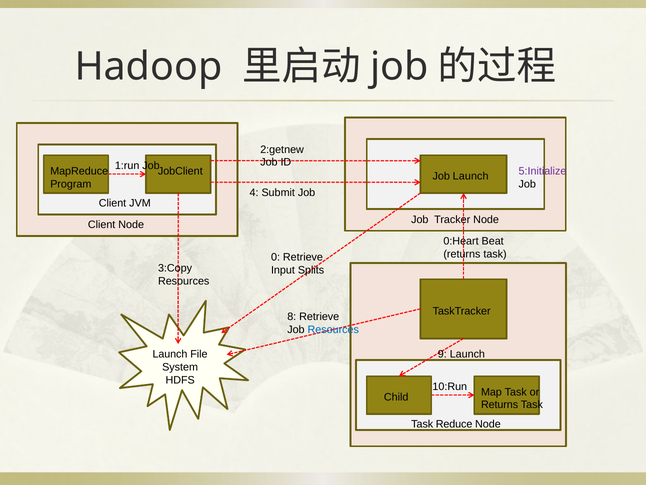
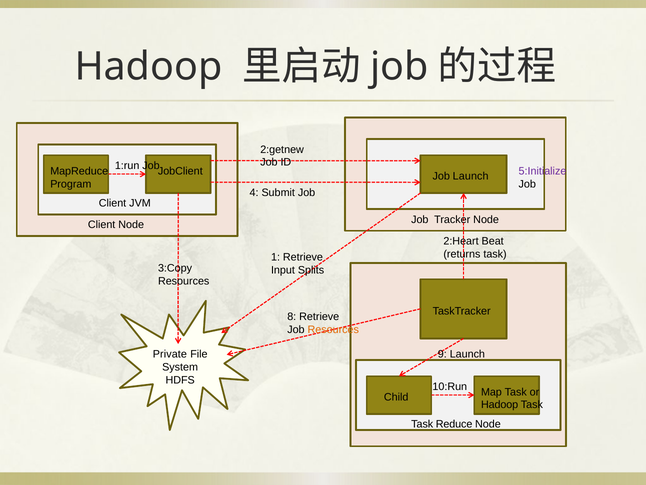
0:Heart: 0:Heart -> 2:Heart (461, 241)
0: 0 -> 1 (276, 257)
Resources colour: blue -> orange (333, 329)
Launch: Launch -> Private (170, 354)
Returns: Returns -> Hadoop (500, 404)
